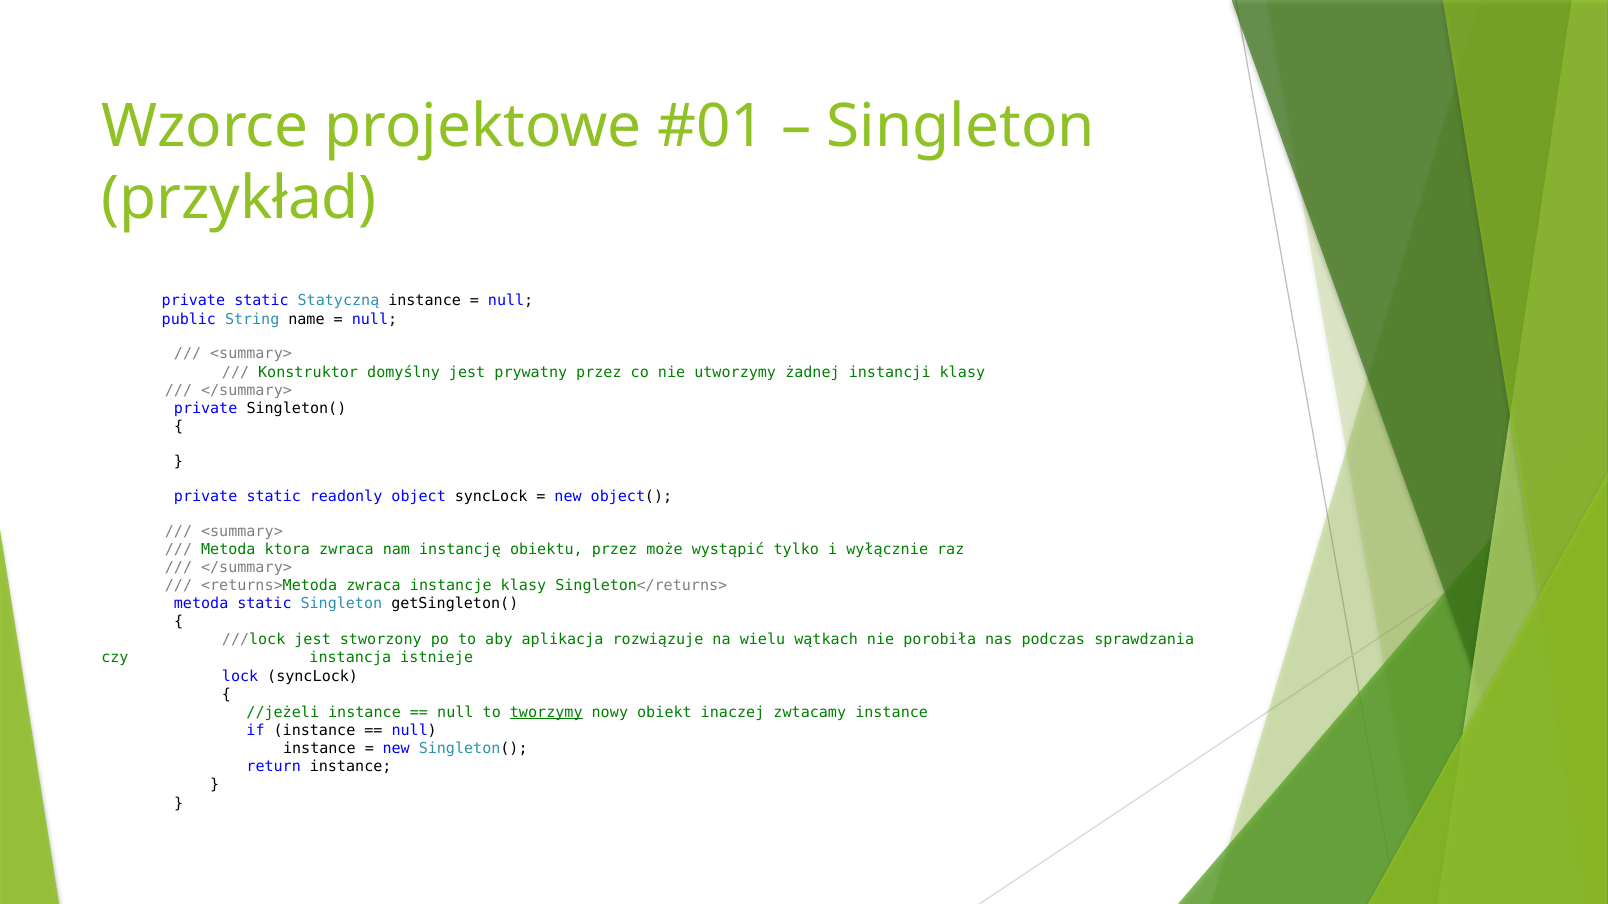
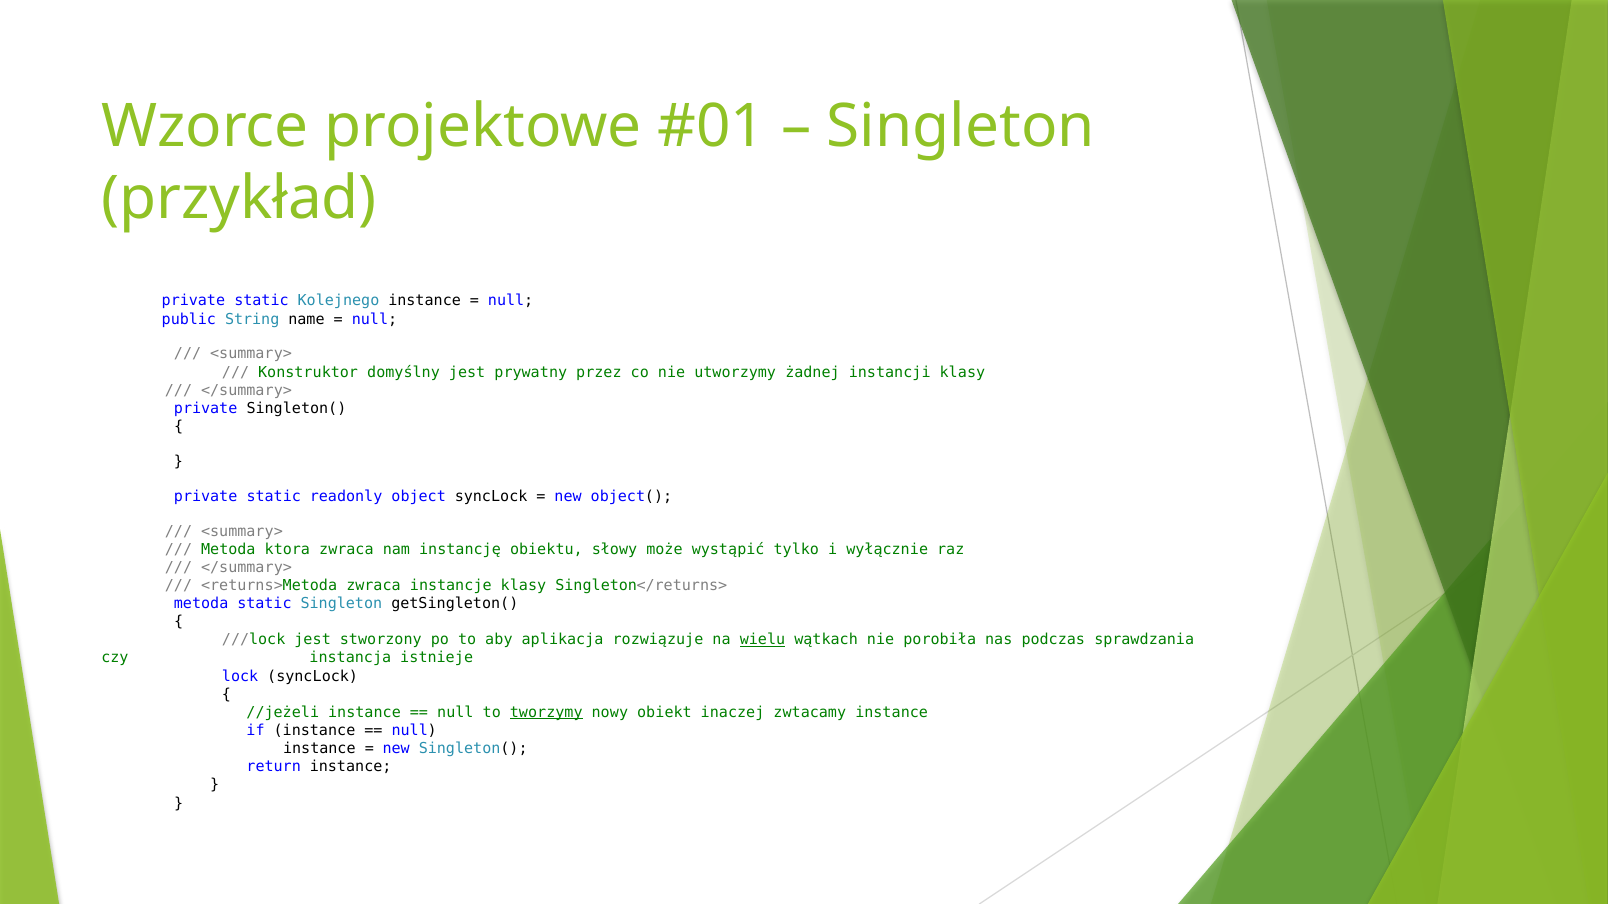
Statyczną: Statyczną -> Kolejnego (338, 301)
obiektu przez: przez -> słowy (615, 550)
wielu underline: none -> present (762, 640)
